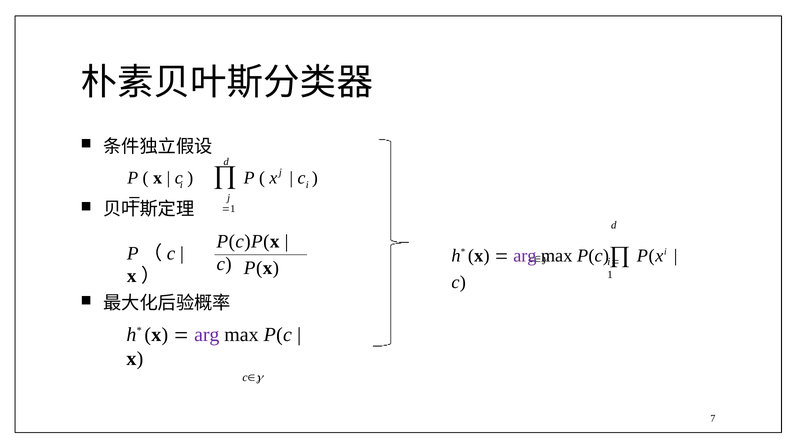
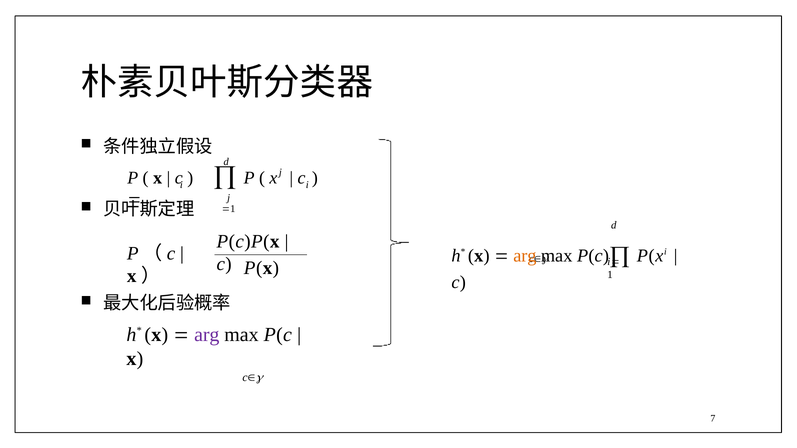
arg colour: purple -> orange (525, 256)
